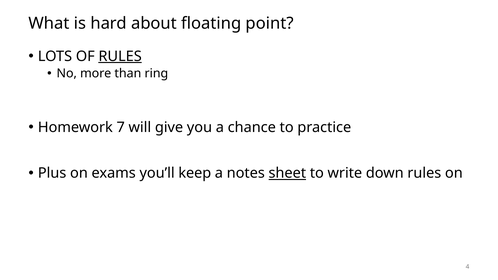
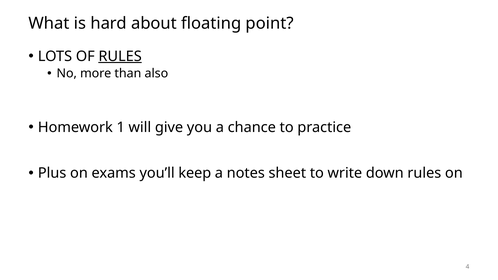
ring: ring -> also (156, 73)
7: 7 -> 1 (121, 127)
sheet underline: present -> none (287, 173)
